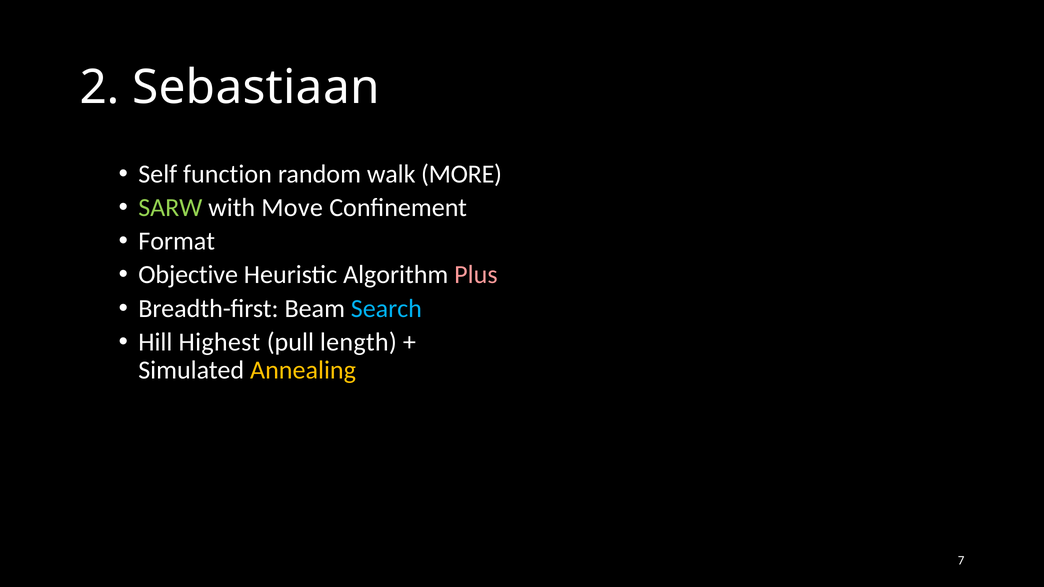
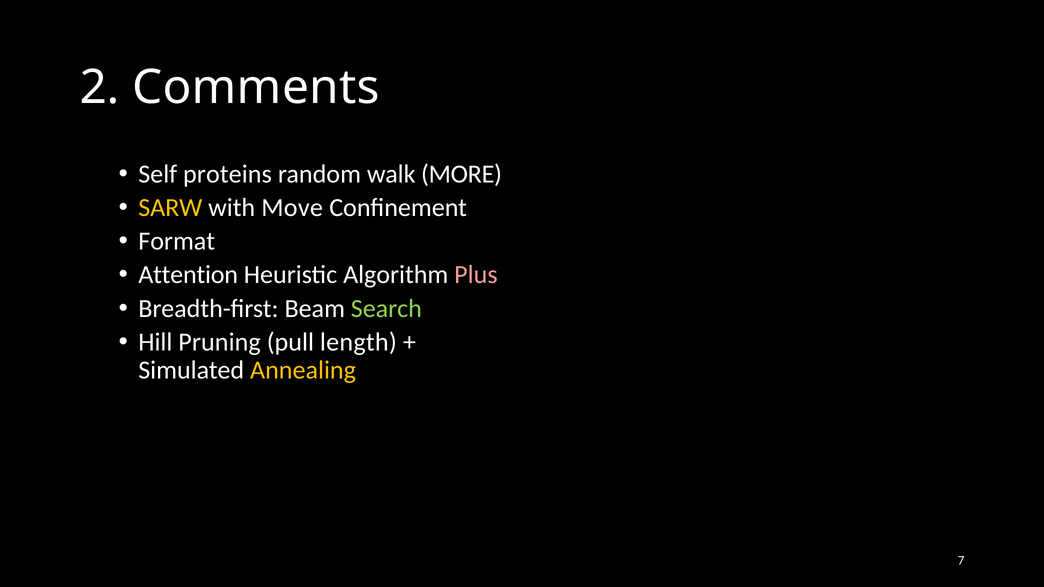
Sebastiaan: Sebastiaan -> Comments (256, 88)
function: function -> proteins (227, 174)
SARW colour: light green -> yellow (170, 208)
Objective: Objective -> Attention (188, 275)
Search colour: light blue -> light green (386, 309)
Highest: Highest -> Pruning (220, 342)
